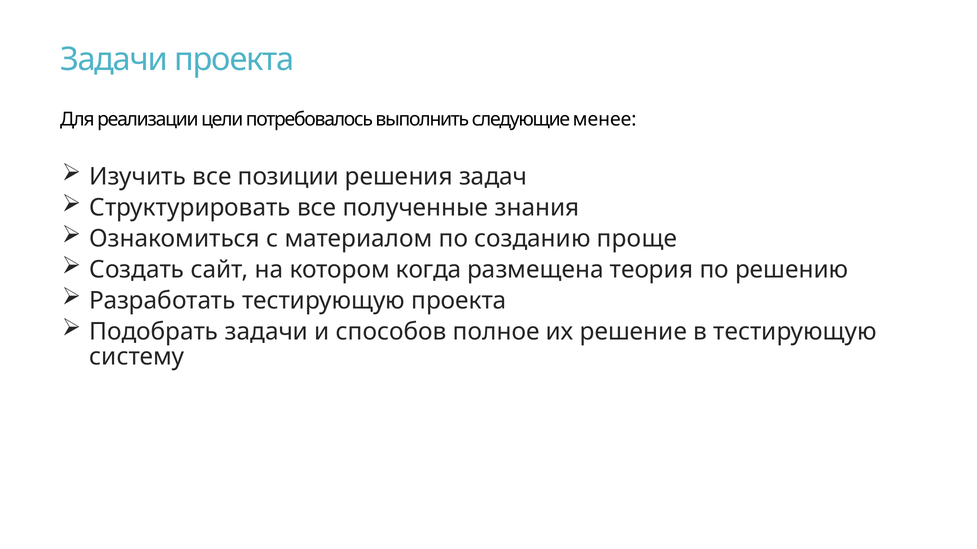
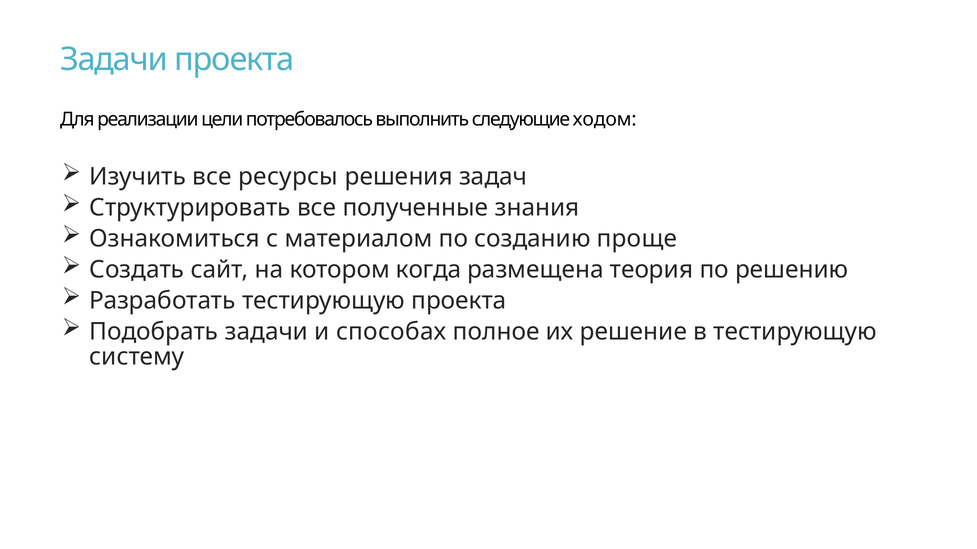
менее: менее -> ходом (605, 120)
позиции: позиции -> ресурсы (288, 177)
способов: способов -> способах (391, 332)
